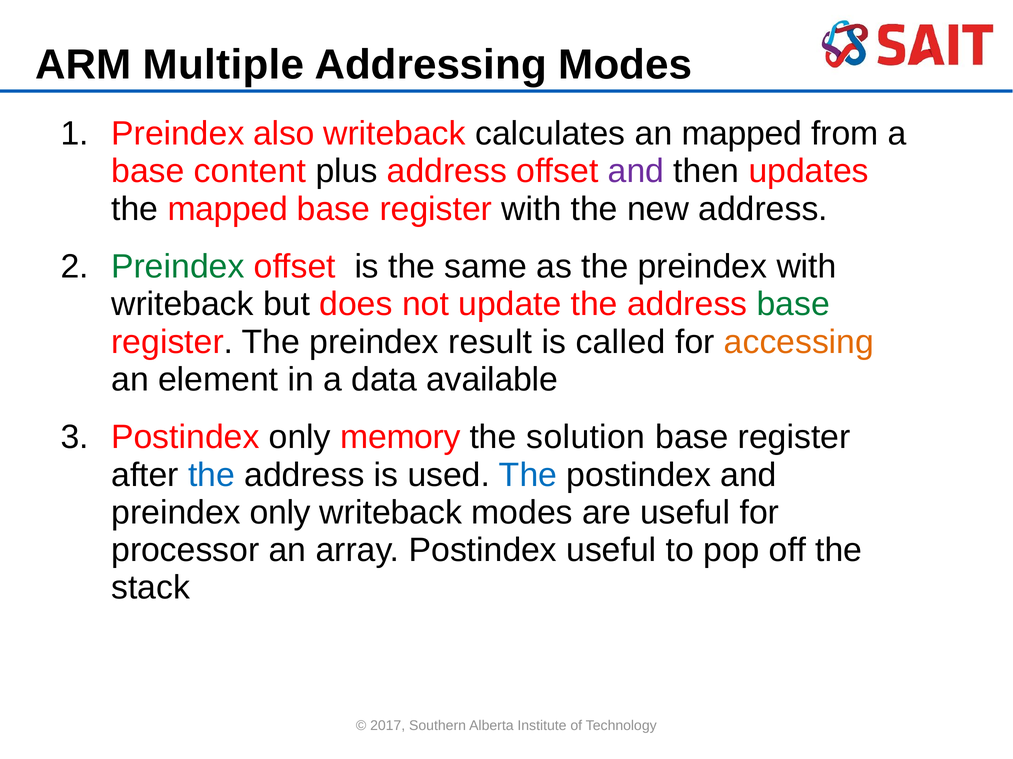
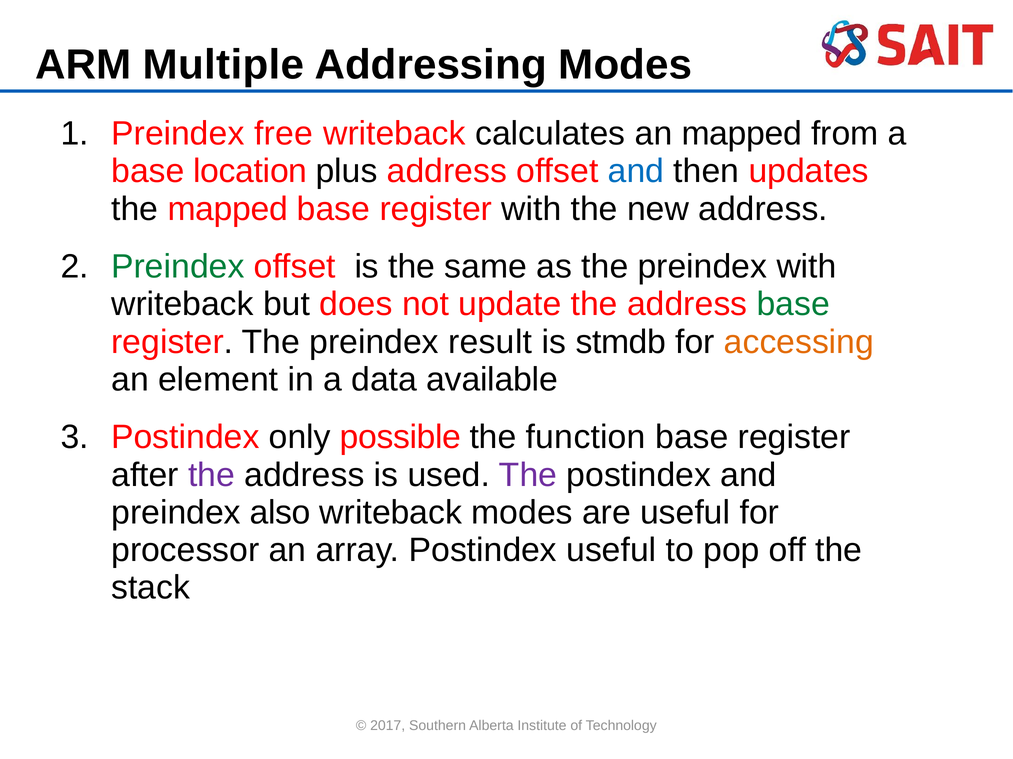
also: also -> free (284, 134)
content: content -> location (250, 171)
and colour: purple -> blue (636, 171)
called: called -> stmdb (621, 342)
memory: memory -> possible (400, 438)
solution: solution -> function (586, 438)
the colour: blue -> purple (211, 475)
The colour: blue -> purple (528, 475)
preindex only: only -> also (280, 513)
